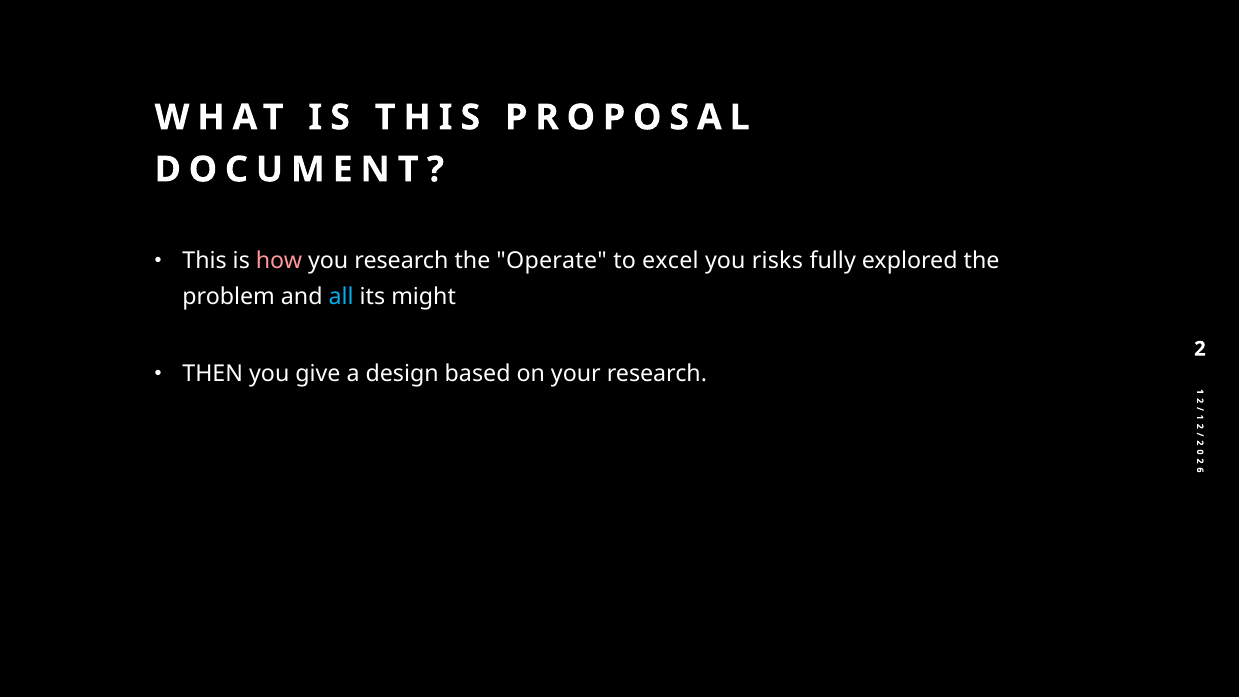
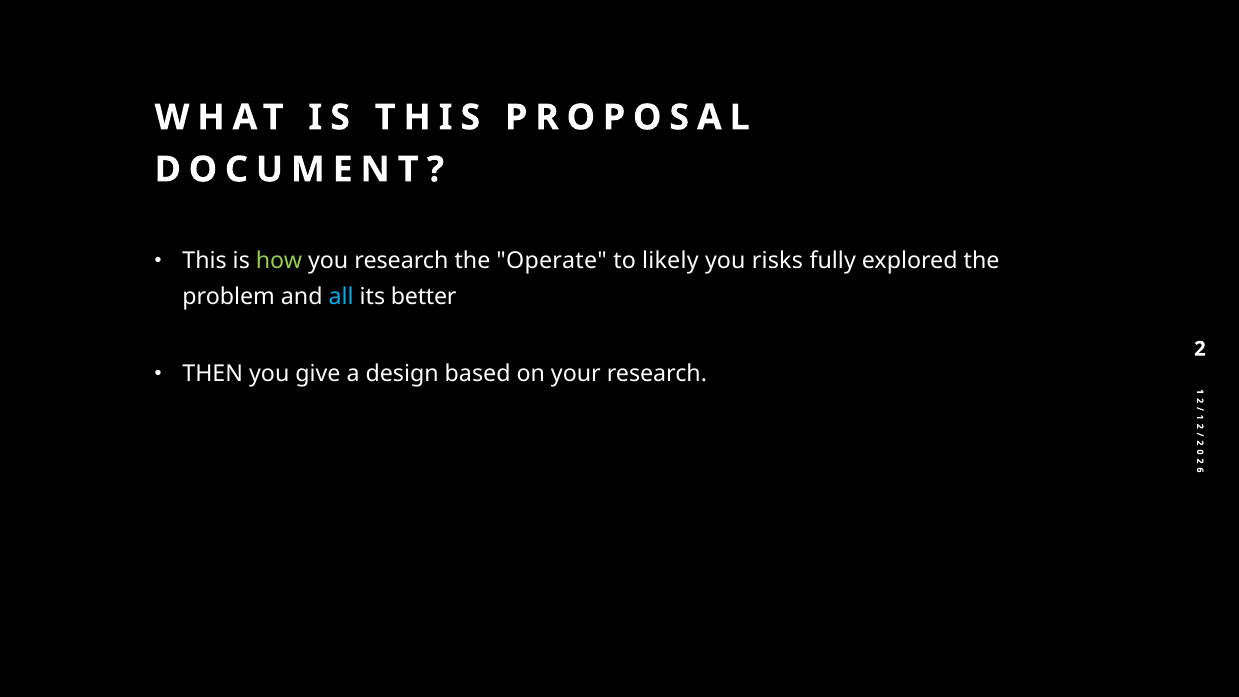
how colour: pink -> light green (279, 261)
excel: excel -> likely (670, 261)
might: might -> better (424, 297)
